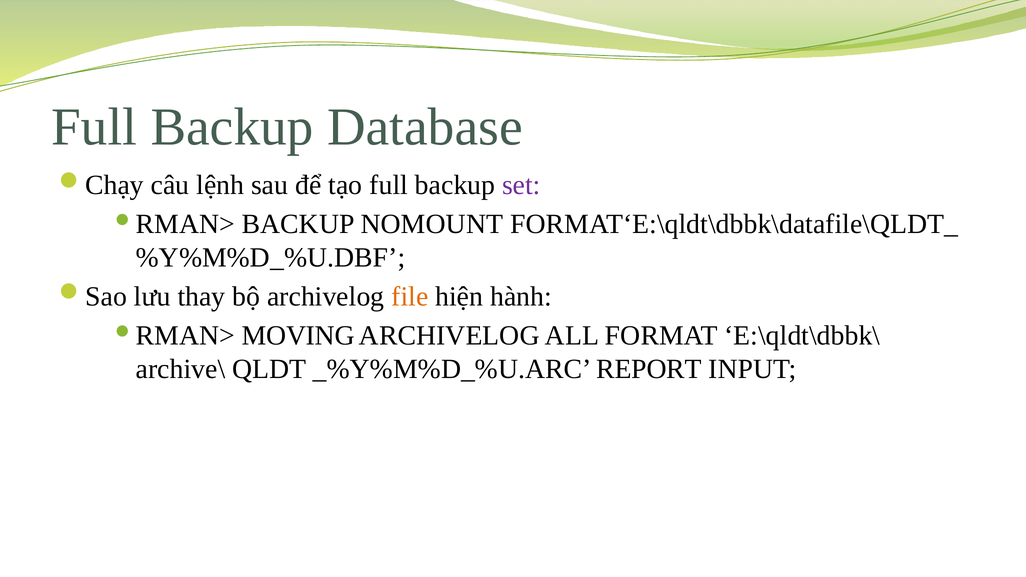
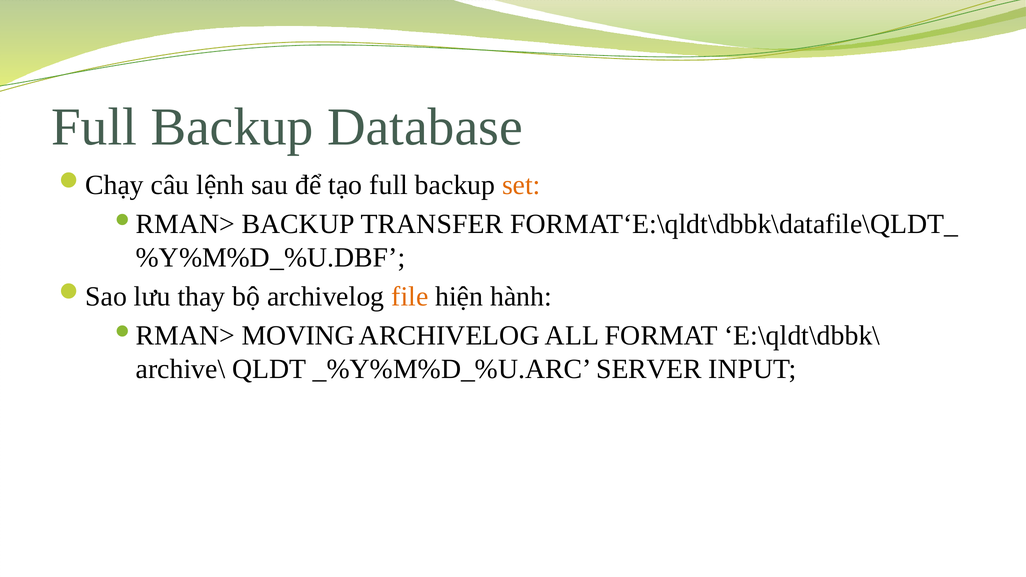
set colour: purple -> orange (521, 185)
NOMOUNT: NOMOUNT -> TRANSFER (432, 224)
REPORT: REPORT -> SERVER (649, 369)
